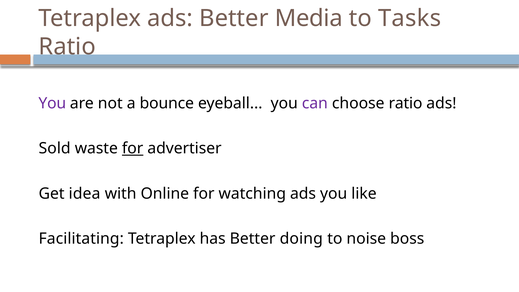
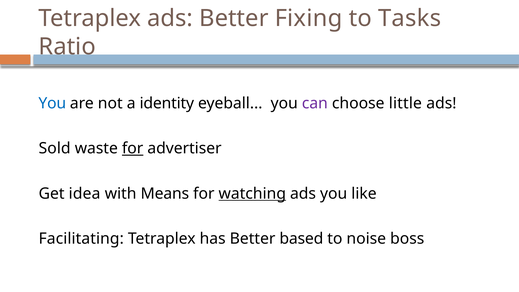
Media: Media -> Fixing (309, 18)
You colour: purple -> blue (52, 103)
bounce: bounce -> identity (167, 103)
choose ratio: ratio -> little (405, 103)
Online: Online -> Means (165, 194)
watching underline: none -> present (252, 194)
doing: doing -> based (301, 239)
